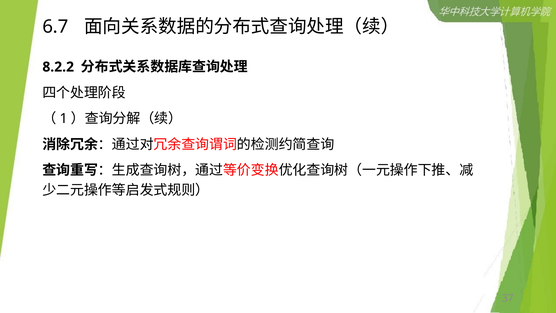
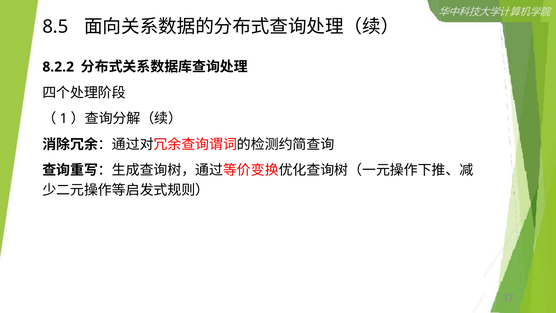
6.7: 6.7 -> 8.5 (55, 27)
